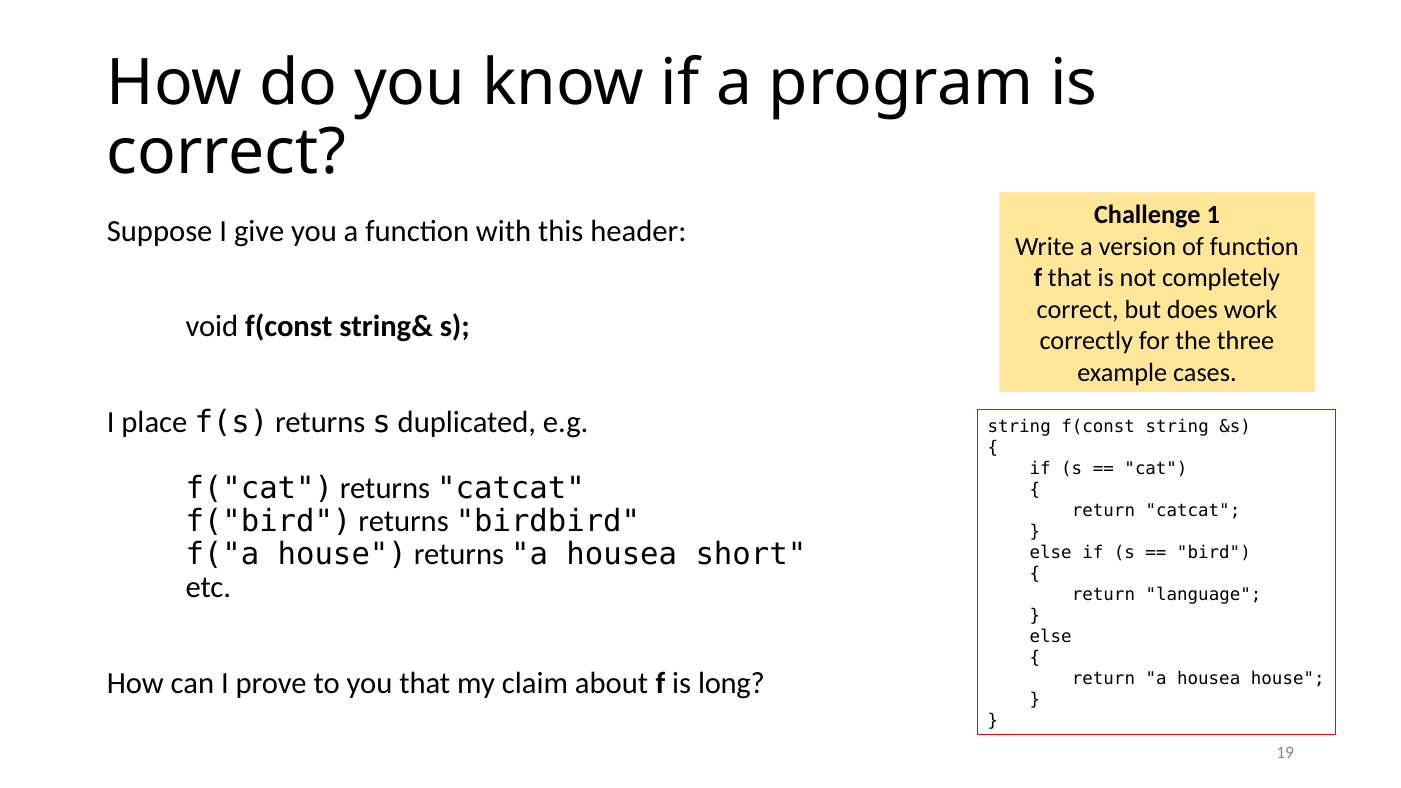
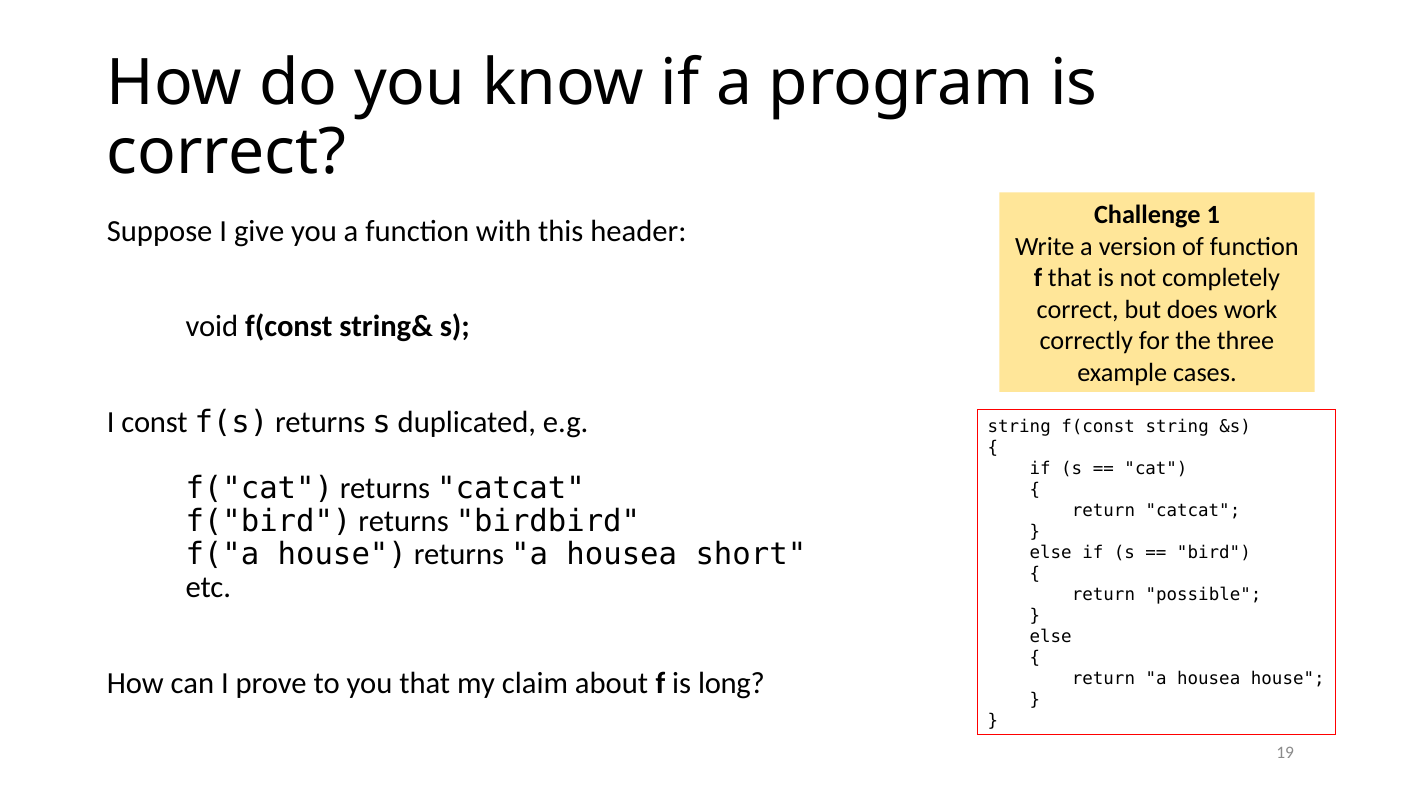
place: place -> const (155, 422)
language: language -> possible (1203, 595)
